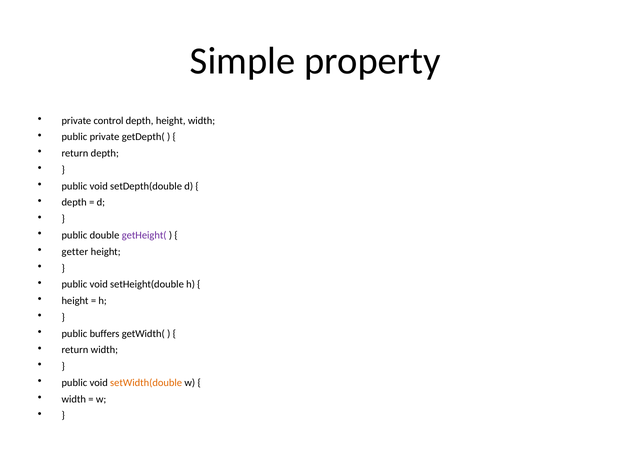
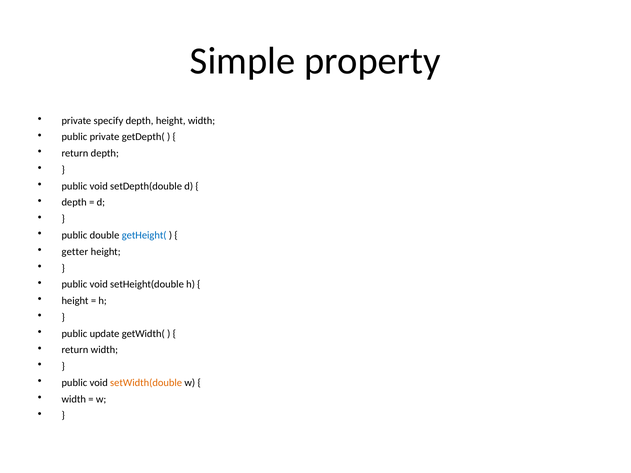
control: control -> specify (108, 121)
getHeight( colour: purple -> blue (144, 235)
buffers: buffers -> update (105, 334)
